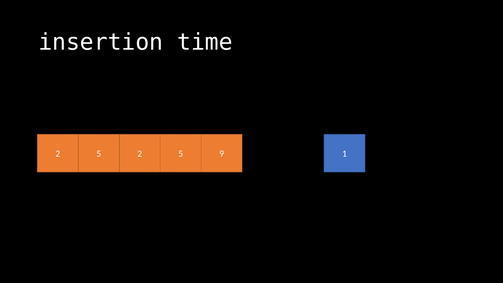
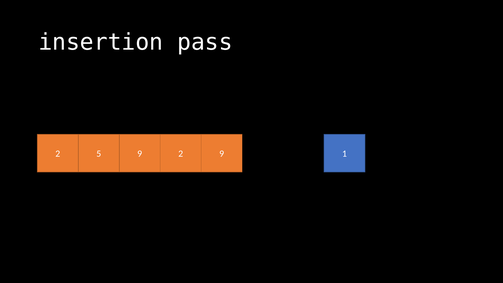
time: time -> pass (205, 42)
5 2: 2 -> 9 (140, 154)
2 5: 5 -> 2 (181, 154)
